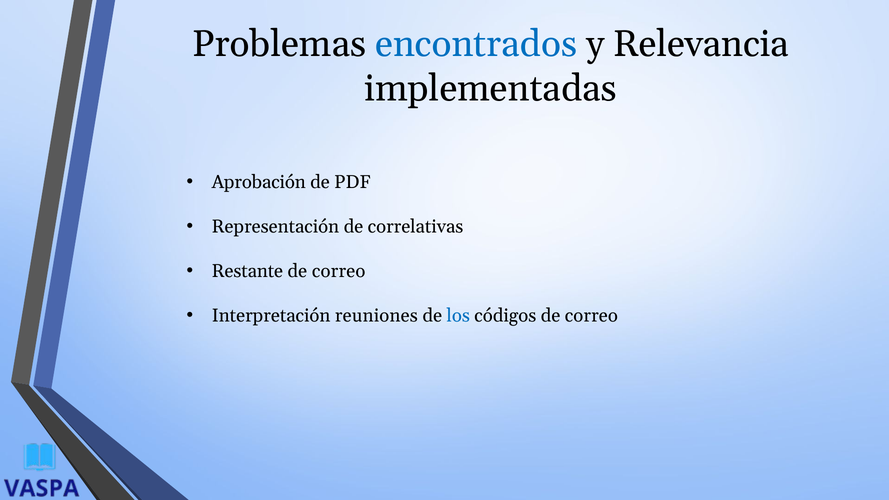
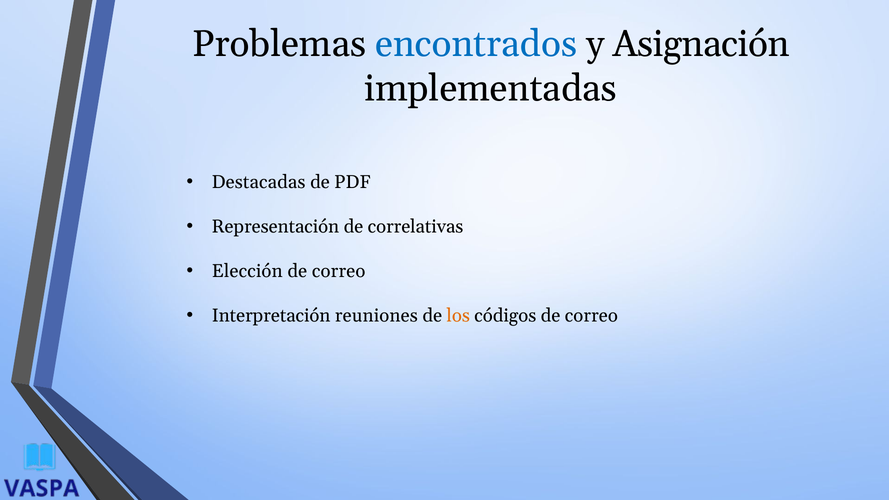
Relevancia: Relevancia -> Asignación (701, 44)
Aprobación: Aprobación -> Destacadas (259, 182)
Restante: Restante -> Elección (247, 271)
los colour: blue -> orange (458, 315)
